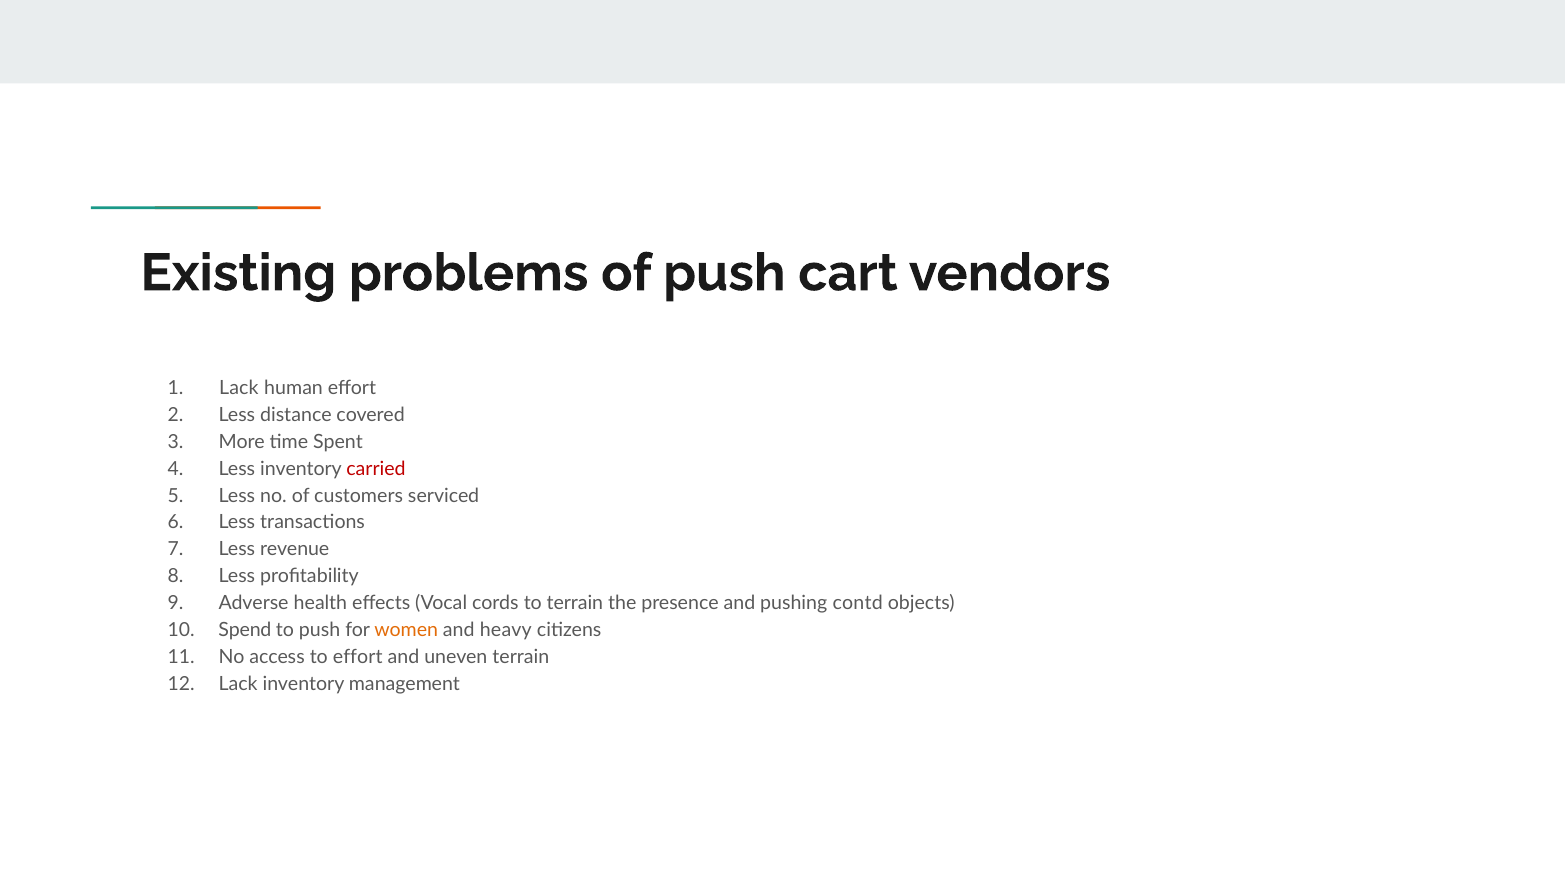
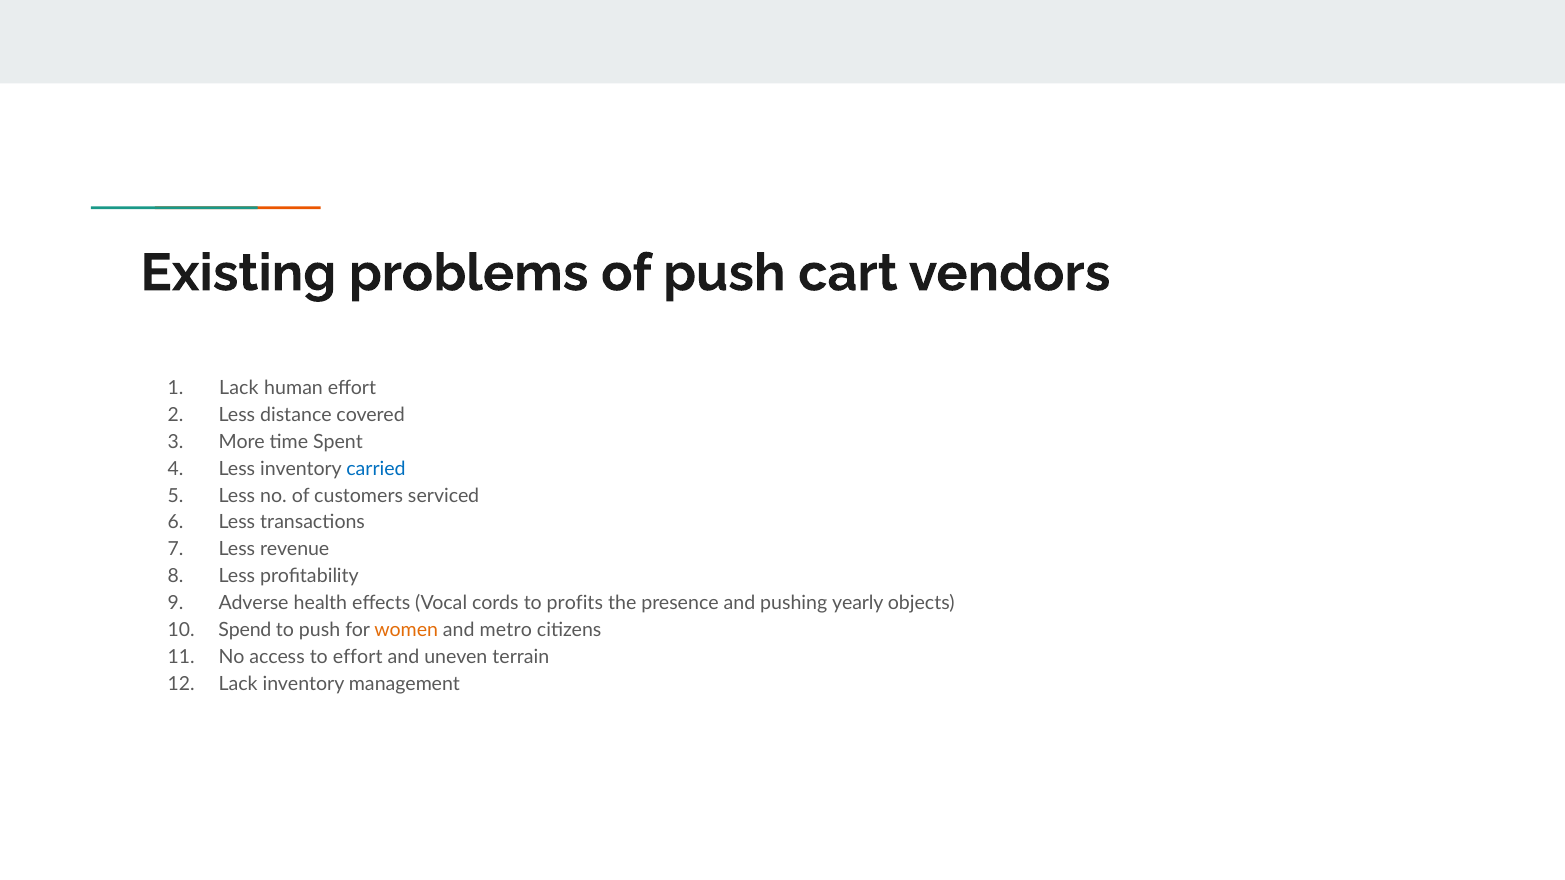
carried colour: red -> blue (376, 469)
to terrain: terrain -> profits (575, 604)
contd: contd -> yearly (858, 604)
heavy: heavy -> metro (506, 631)
